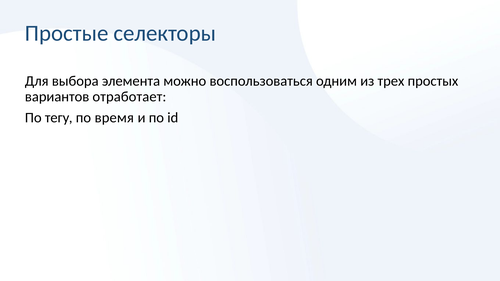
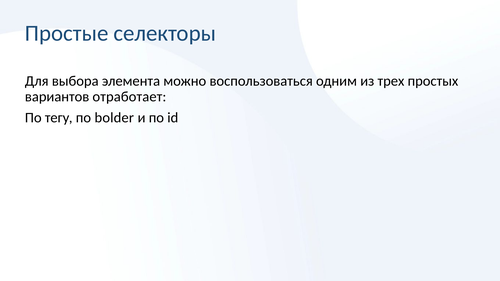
время: время -> bolder (114, 118)
